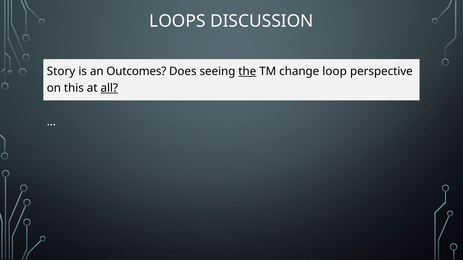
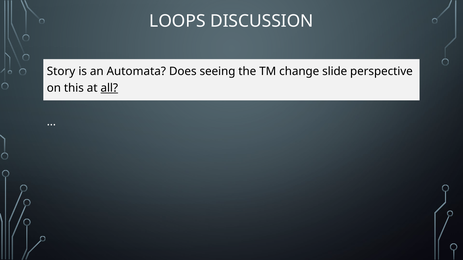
Outcomes: Outcomes -> Automata (136, 71)
the underline: present -> none (247, 71)
loop: loop -> slide (335, 71)
